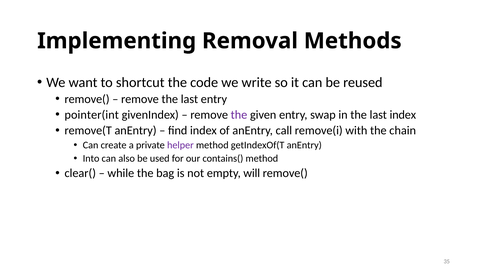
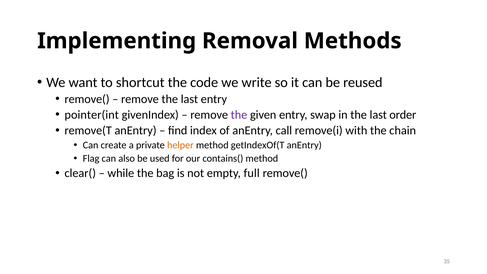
last index: index -> order (403, 115)
helper colour: purple -> orange (180, 145)
Into: Into -> Flag (91, 159)
will: will -> full (252, 173)
